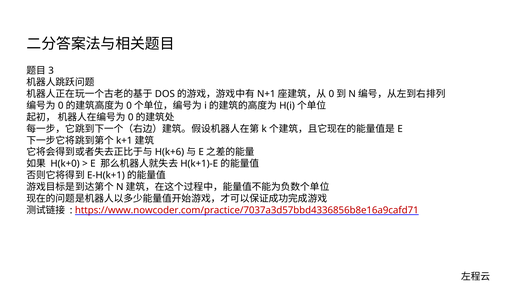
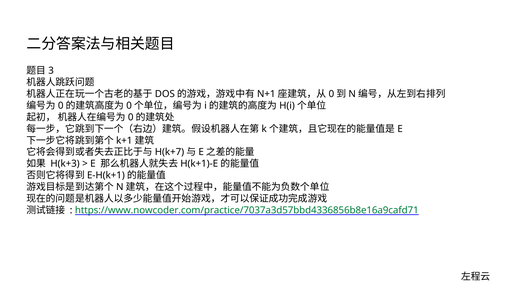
H(k+6: H(k+6 -> H(k+7 (170, 152)
H(k+0: H(k+0 -> H(k+3 (65, 164)
https://www.nowcoder.com/practice/7037a3d57bbd4336856b8e16a9cafd71 colour: red -> green (247, 210)
